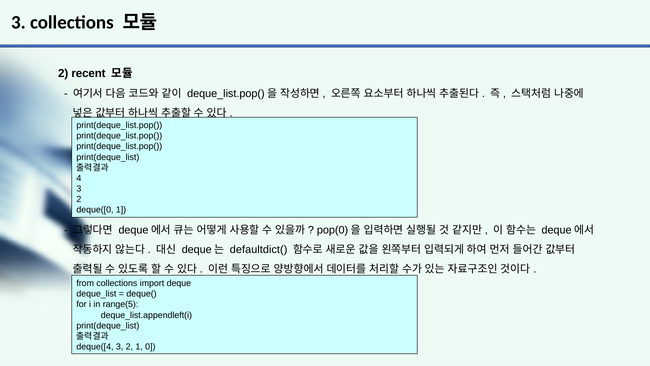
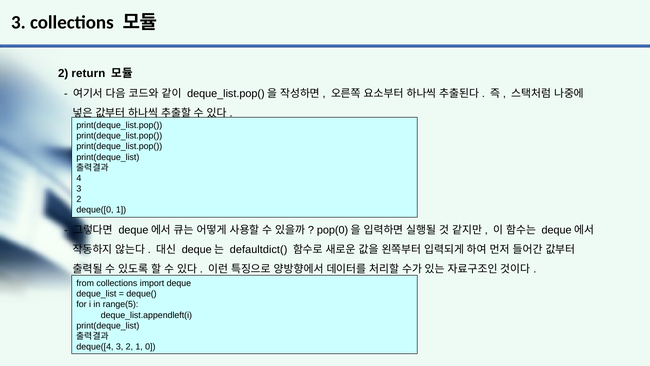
recent: recent -> return (88, 74)
